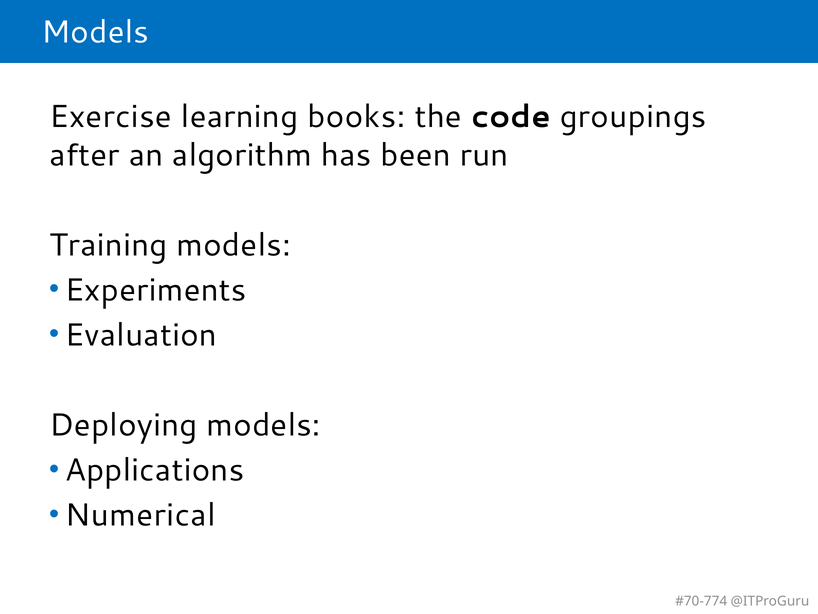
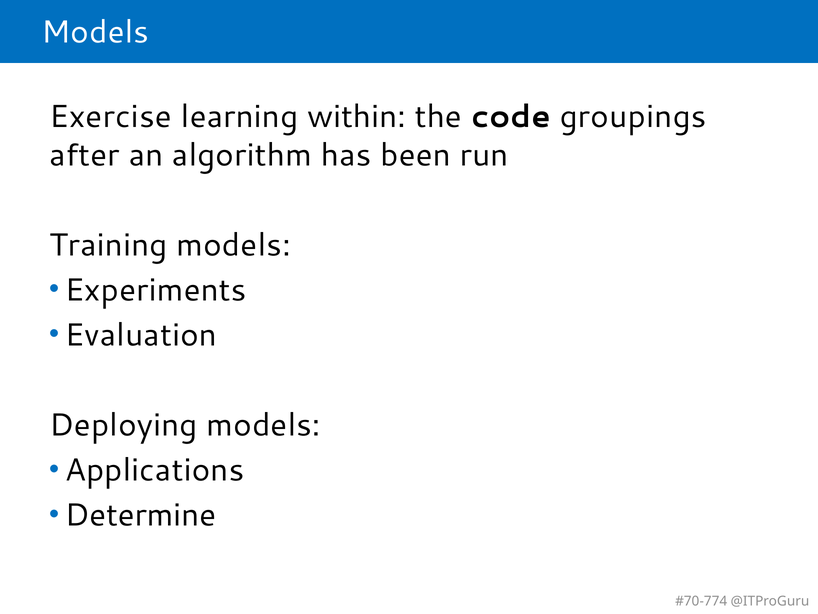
books: books -> within (357, 117)
Numerical: Numerical -> Determine (140, 515)
